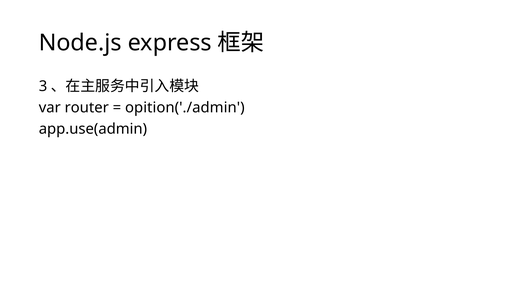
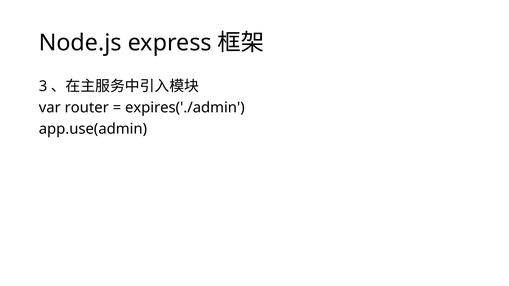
opition('./admin: opition('./admin -> expires('./admin (185, 108)
